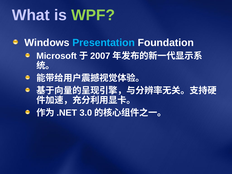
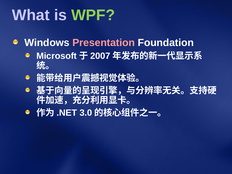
Presentation colour: light blue -> pink (104, 43)
